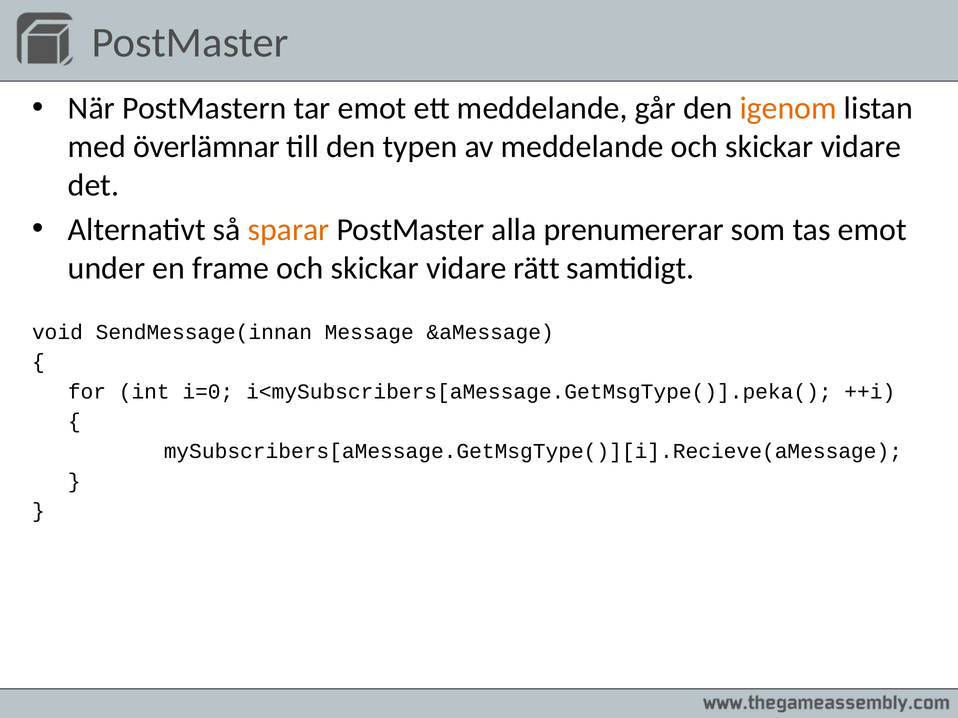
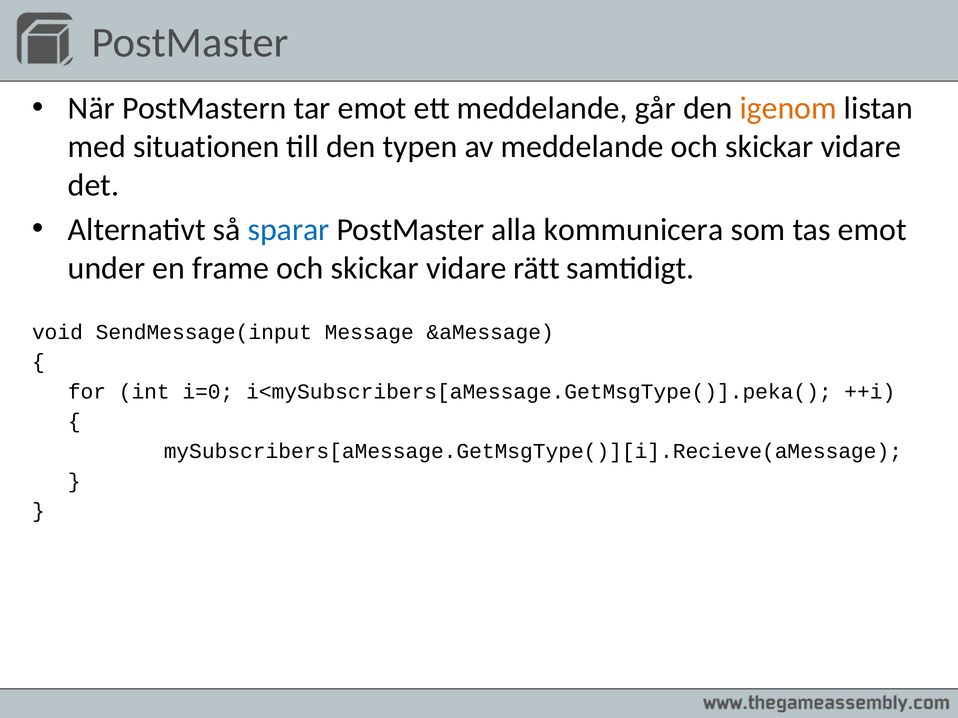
överlämnar: överlämnar -> situationen (206, 147)
sparar colour: orange -> blue (289, 230)
prenumererar: prenumererar -> kommunicera (634, 230)
SendMessage(innan: SendMessage(innan -> SendMessage(input (204, 332)
